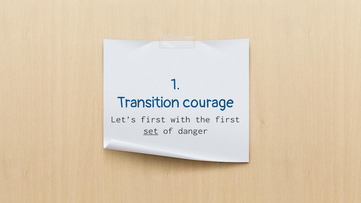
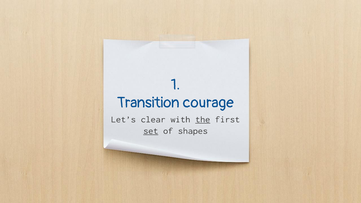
Let’s first: first -> clear (153, 119)
the underline: none -> present (203, 119)
danger: danger -> shapes (193, 131)
